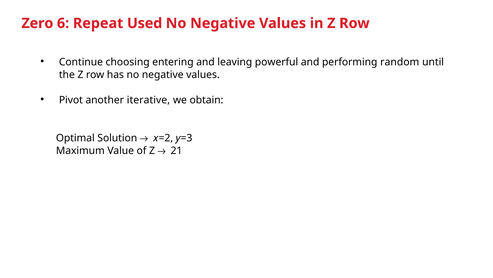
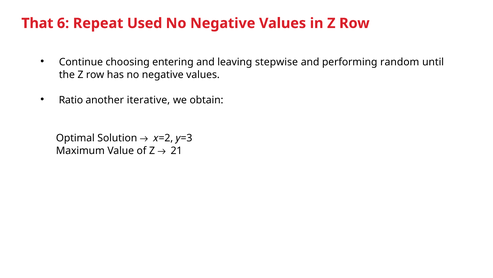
Zero: Zero -> That (37, 23)
powerful: powerful -> stepwise (276, 62)
Pivot: Pivot -> Ratio (71, 100)
